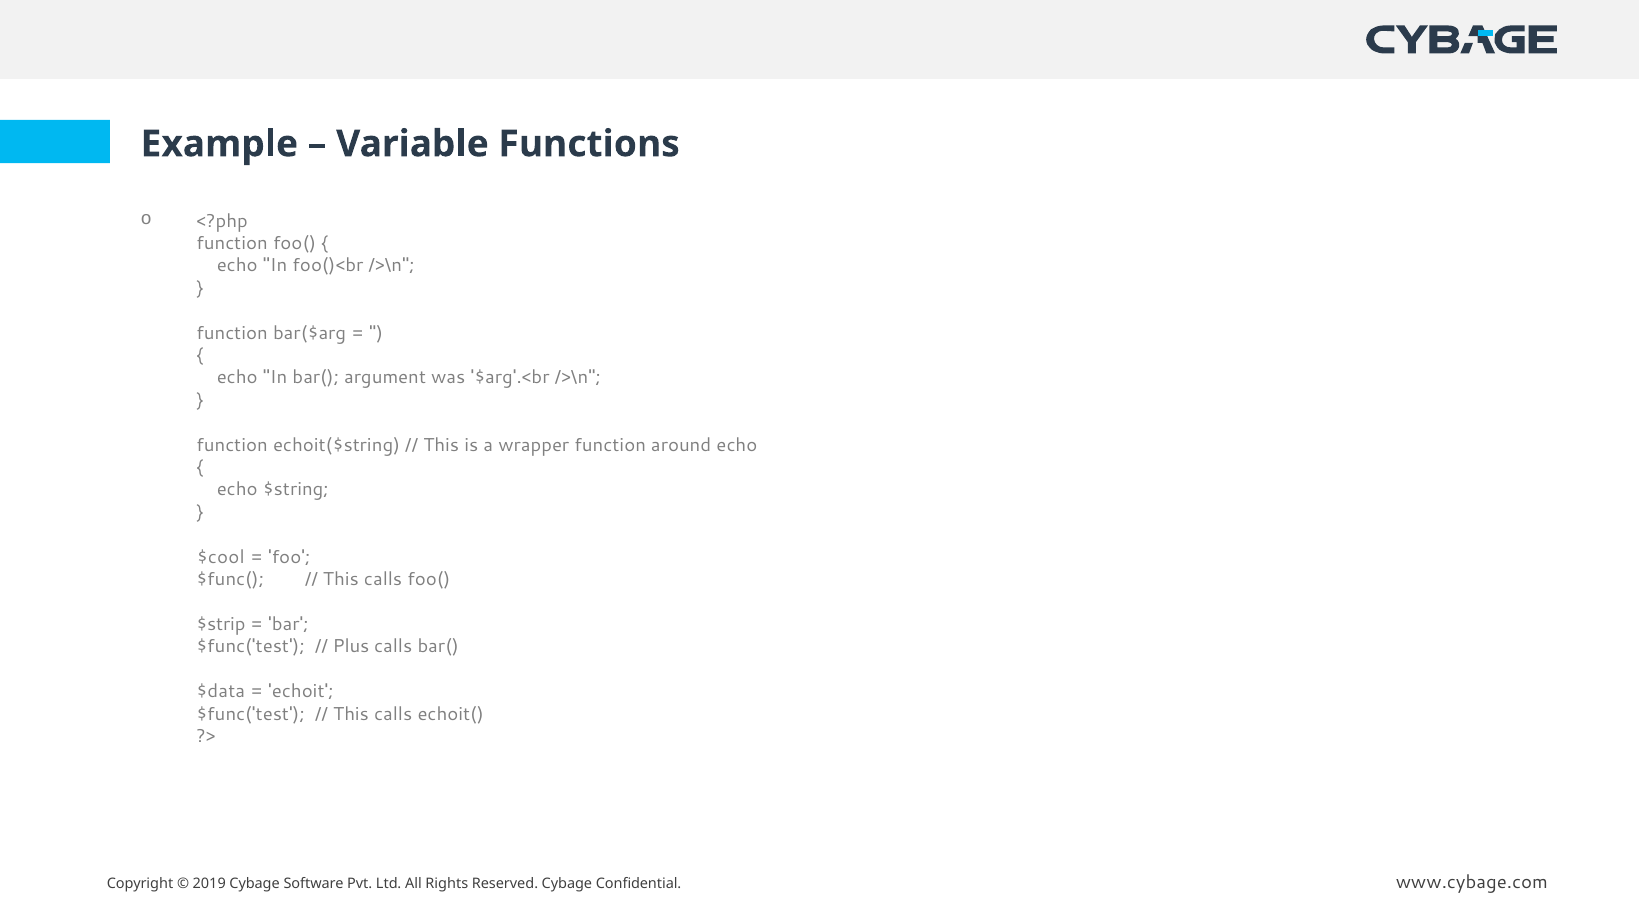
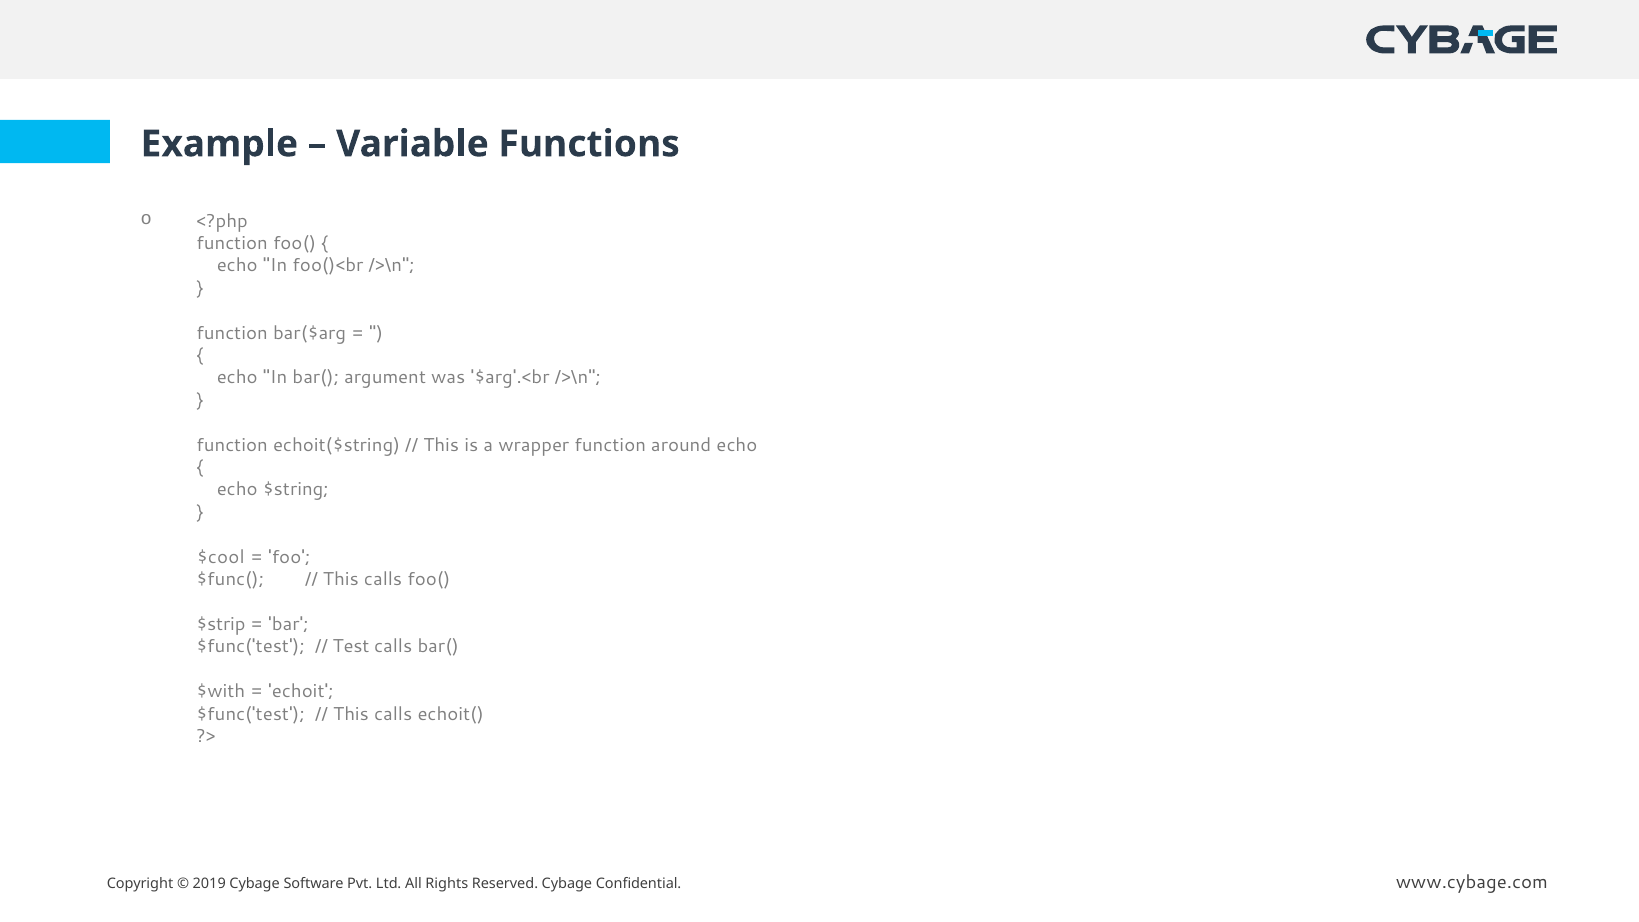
Plus: Plus -> Test (351, 647)
$data: $data -> $with (221, 692)
